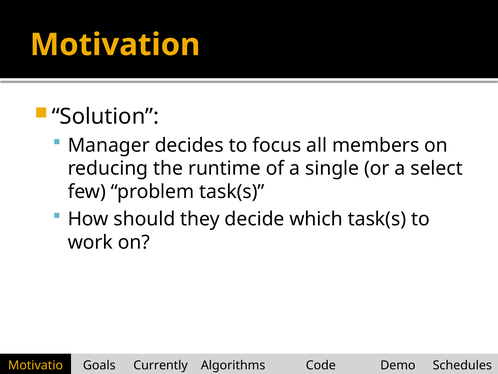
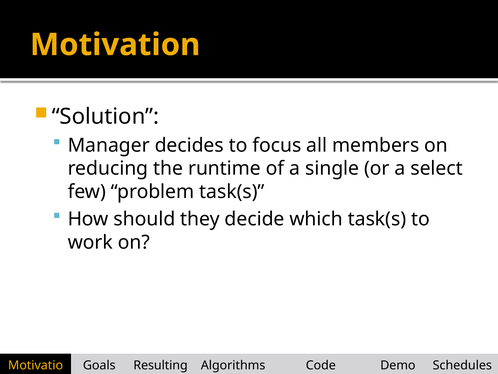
Currently: Currently -> Resulting (161, 365)
